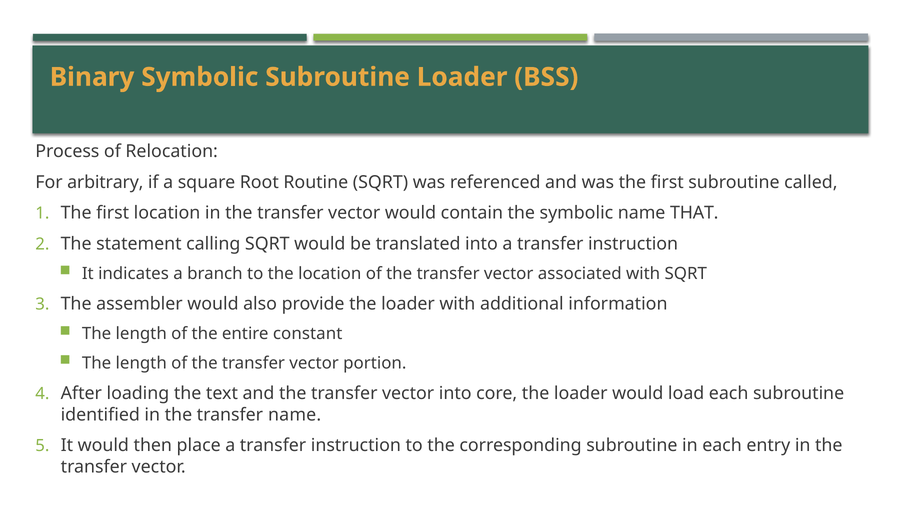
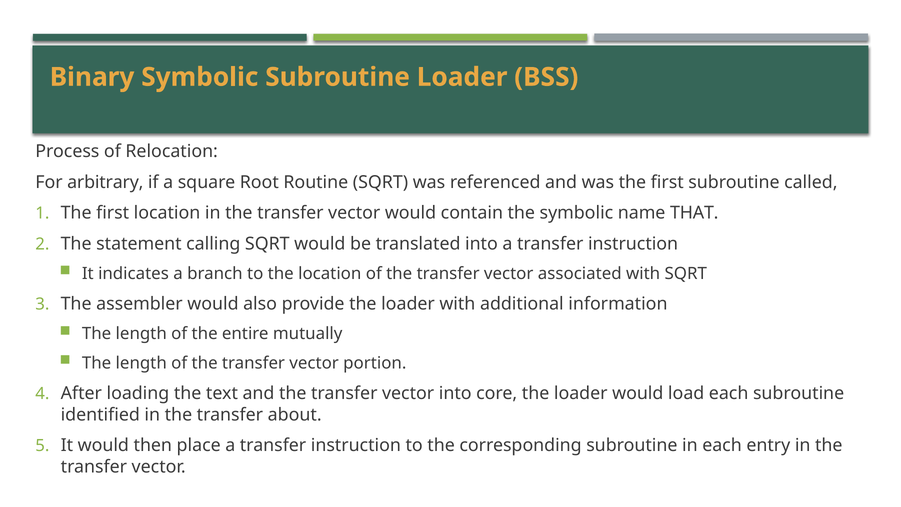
constant: constant -> mutually (308, 334)
transfer name: name -> about (295, 415)
